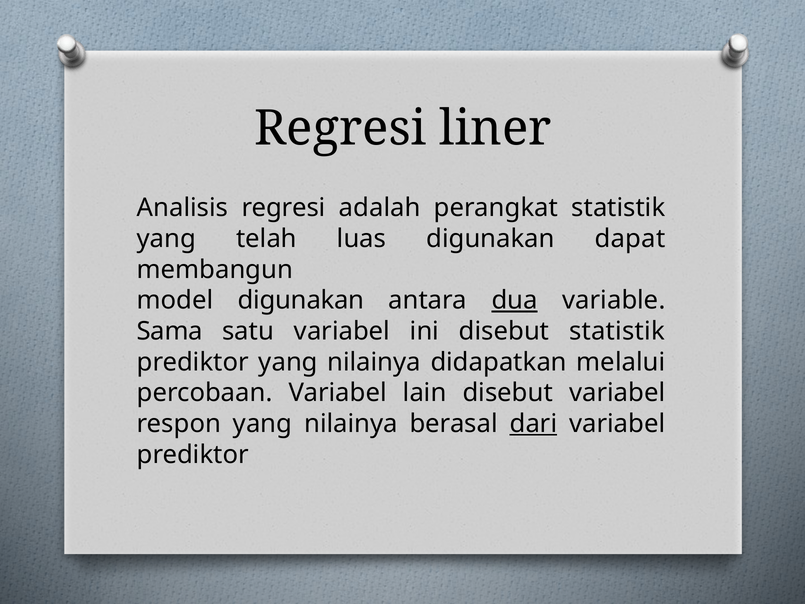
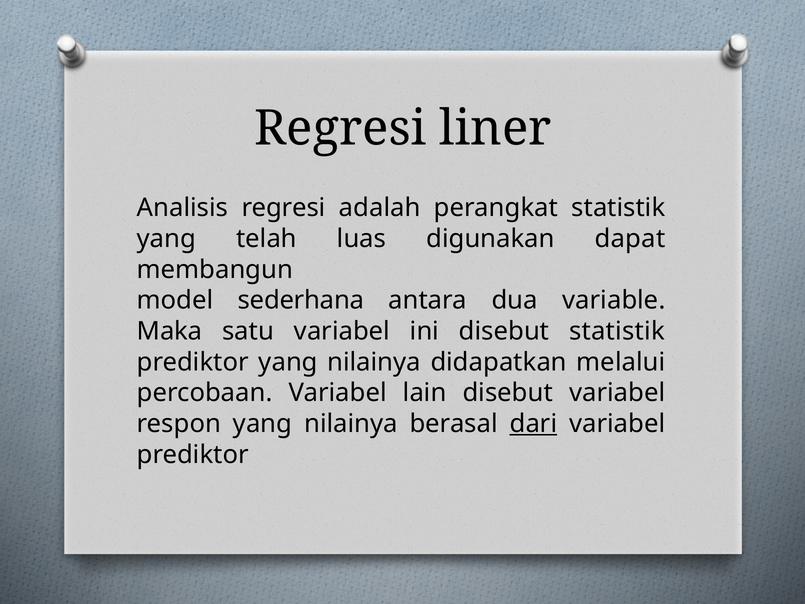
model digunakan: digunakan -> sederhana (301, 300)
dua underline: present -> none (515, 300)
Sama: Sama -> Maka (170, 331)
